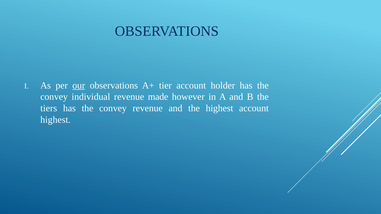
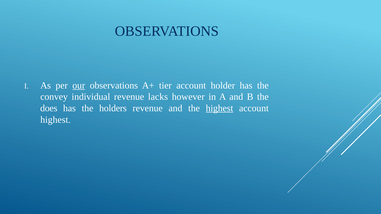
made: made -> lacks (158, 97)
tiers: tiers -> does (49, 108)
convey: convey -> holders (113, 108)
highest underline: none -> present (220, 108)
